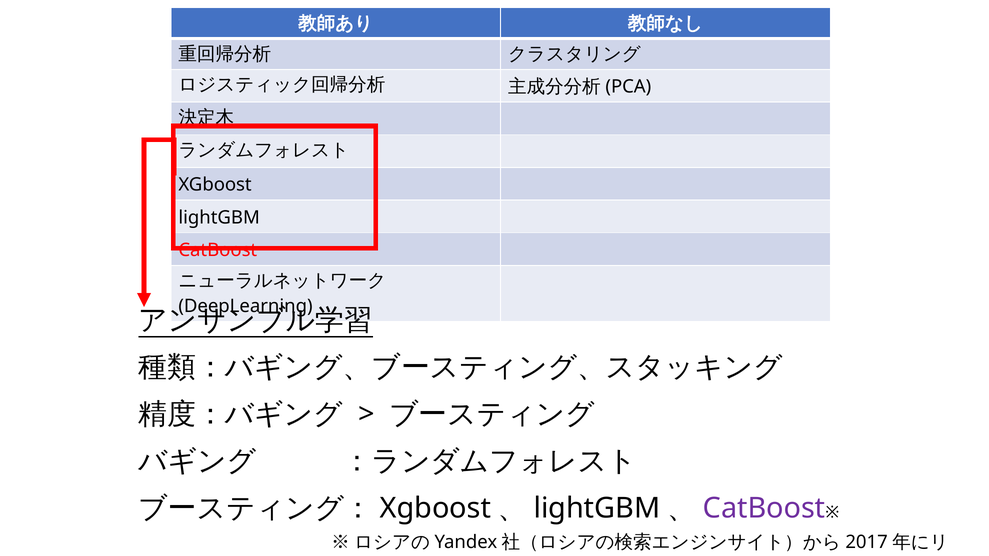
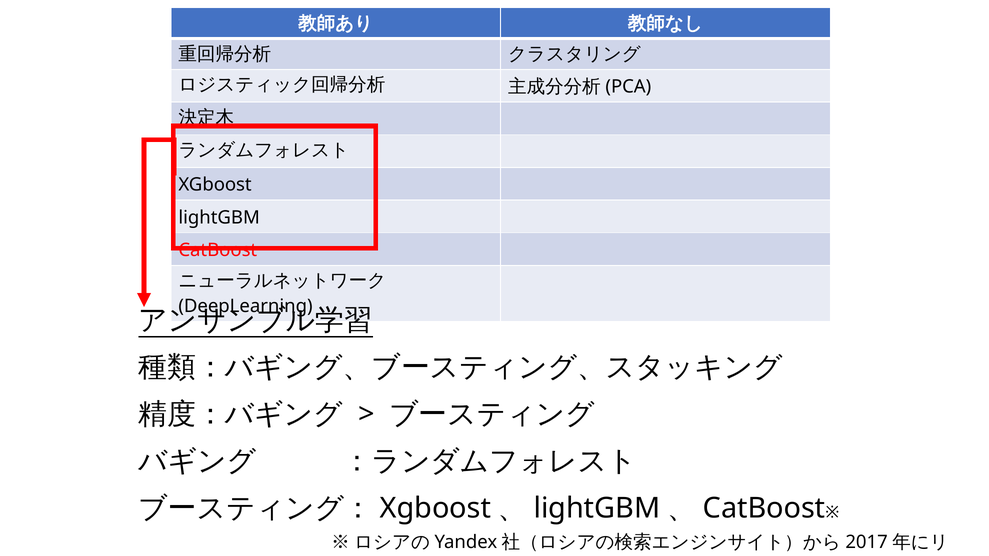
CatBoost colour: purple -> black (764, 508)
